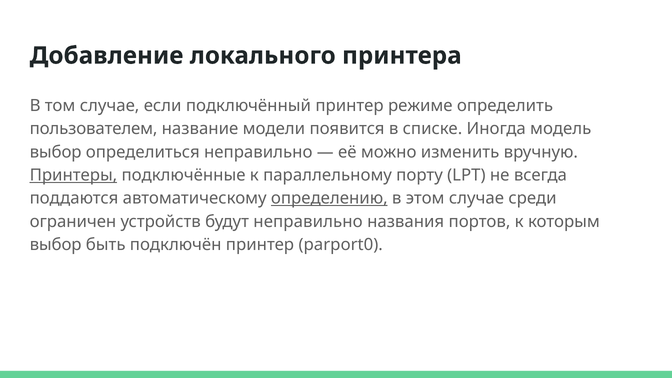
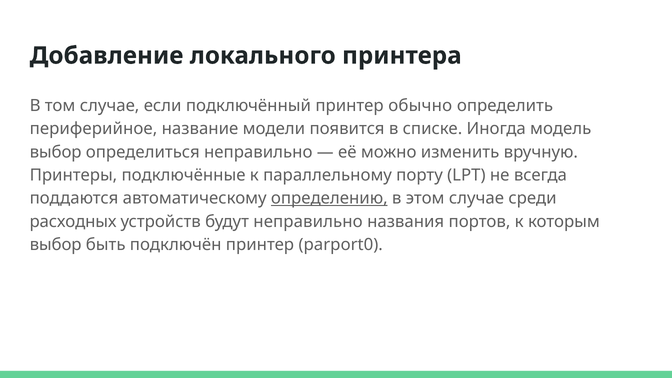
режиме: режиме -> обычно (420, 106)
пользователем: пользователем -> периферийное (93, 129)
Принтеры underline: present -> none (73, 175)
ограничен: ограничен -> расходных (73, 222)
